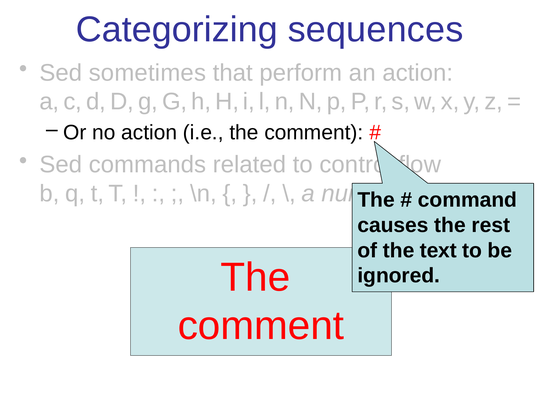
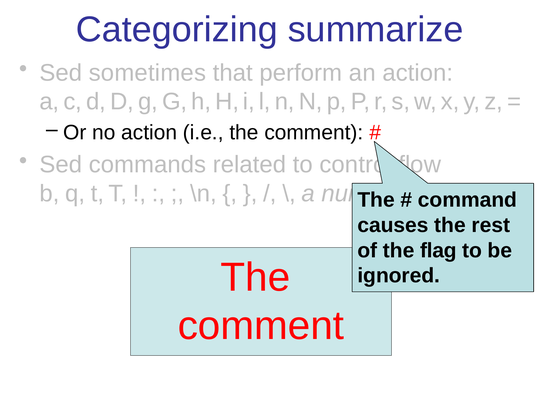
sequences: sequences -> summarize (376, 29)
text: text -> flag (438, 250)
